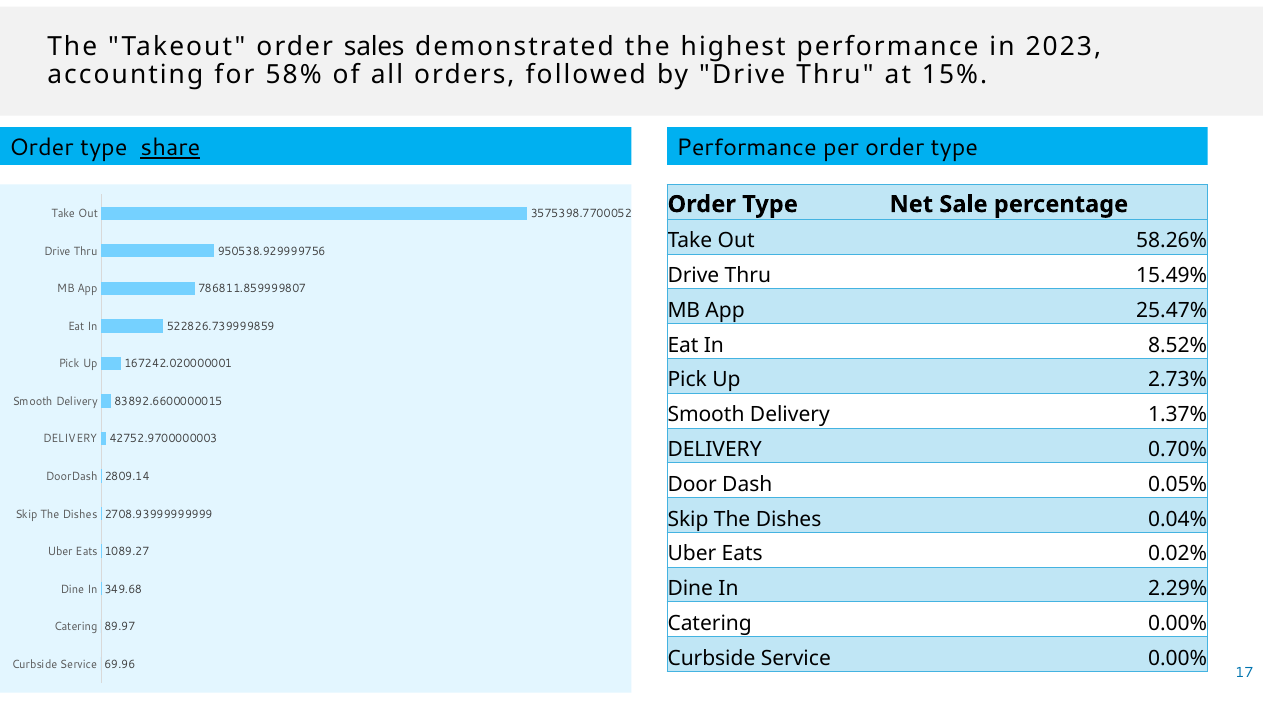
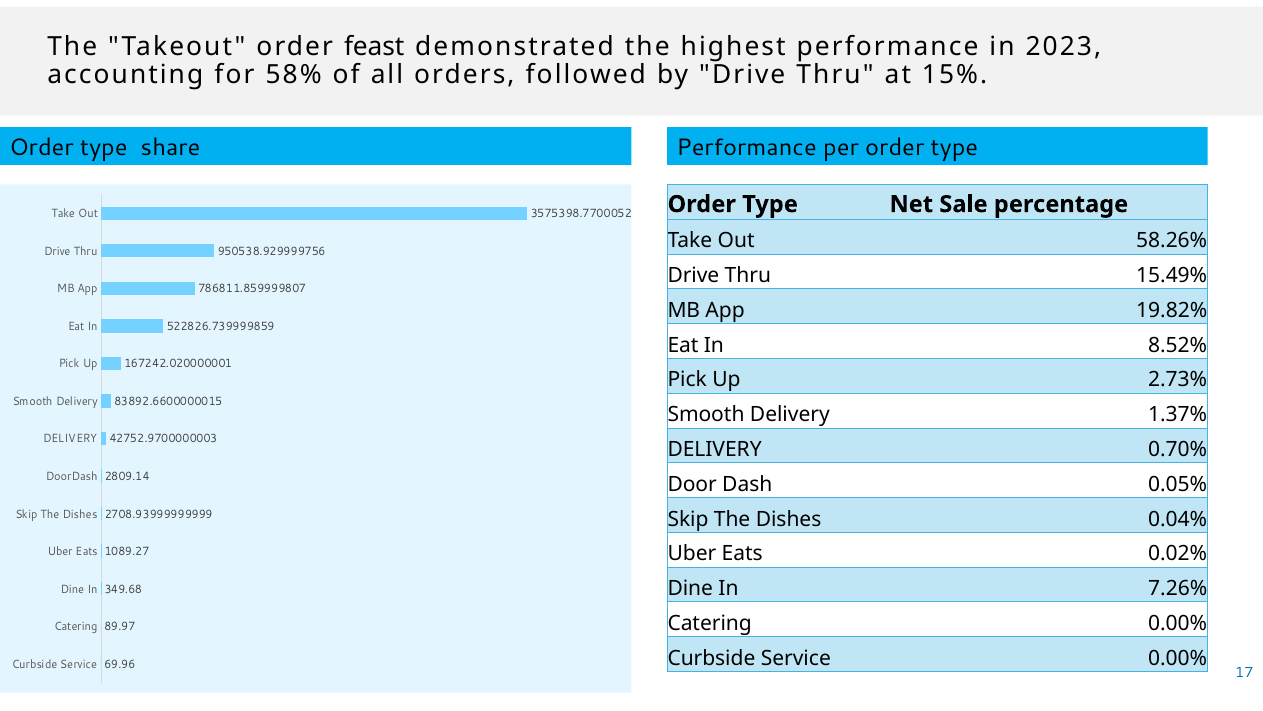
sales: sales -> feast (374, 47)
share underline: present -> none (170, 148)
25.47%: 25.47% -> 19.82% (1172, 310)
2.29%: 2.29% -> 7.26% (1178, 588)
